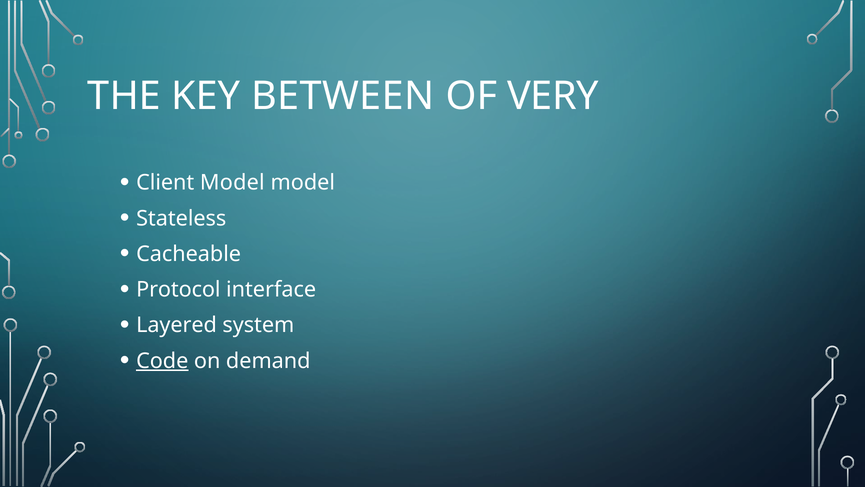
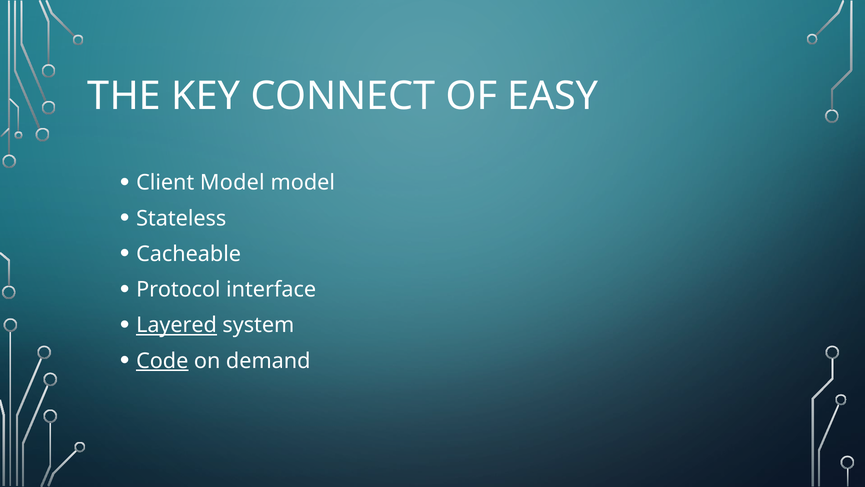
BETWEEN: BETWEEN -> CONNECT (343, 96)
VERY: VERY -> EASY (553, 96)
Layered underline: none -> present (176, 325)
